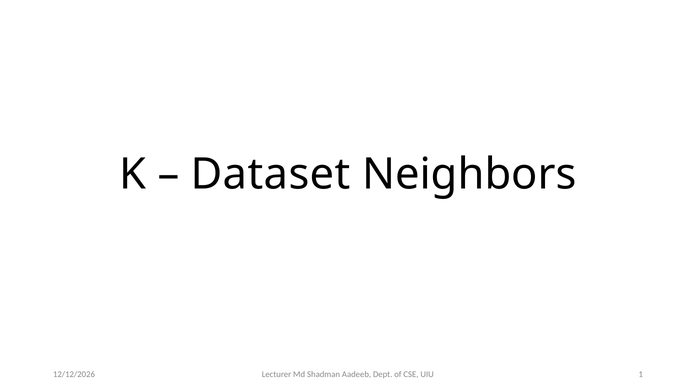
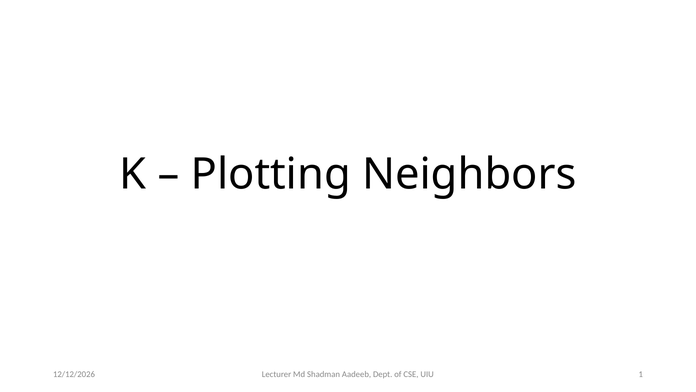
Dataset: Dataset -> Plotting (271, 174)
